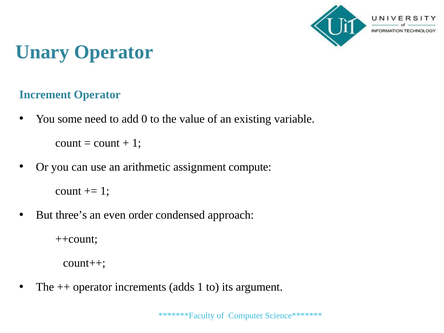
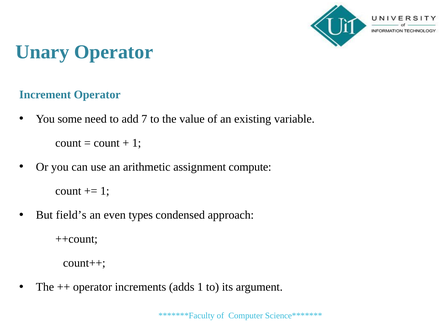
0: 0 -> 7 (144, 119)
three’s: three’s -> field’s (71, 215)
order: order -> types (141, 215)
